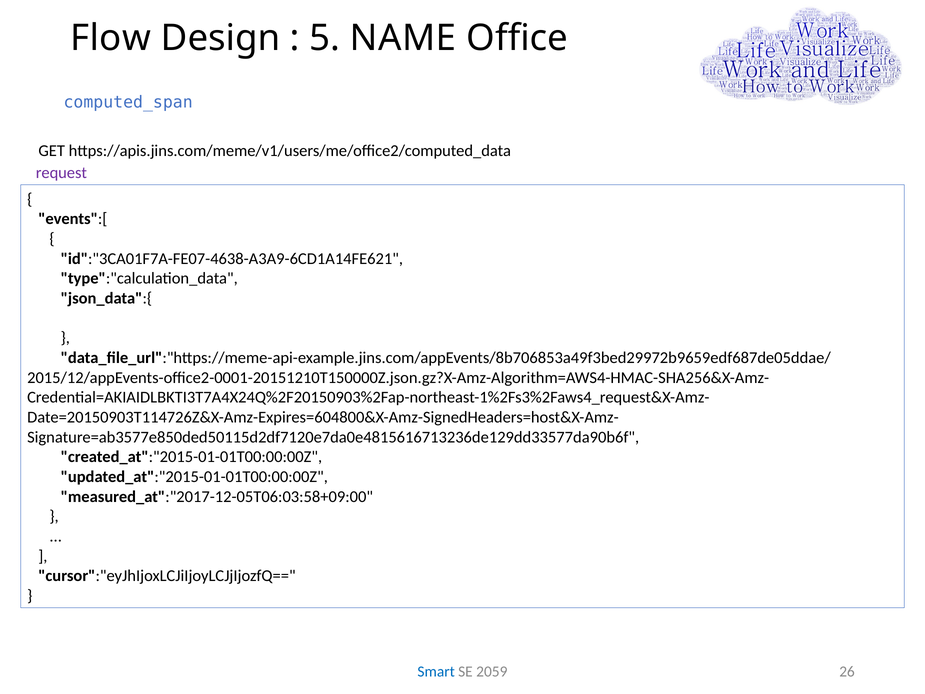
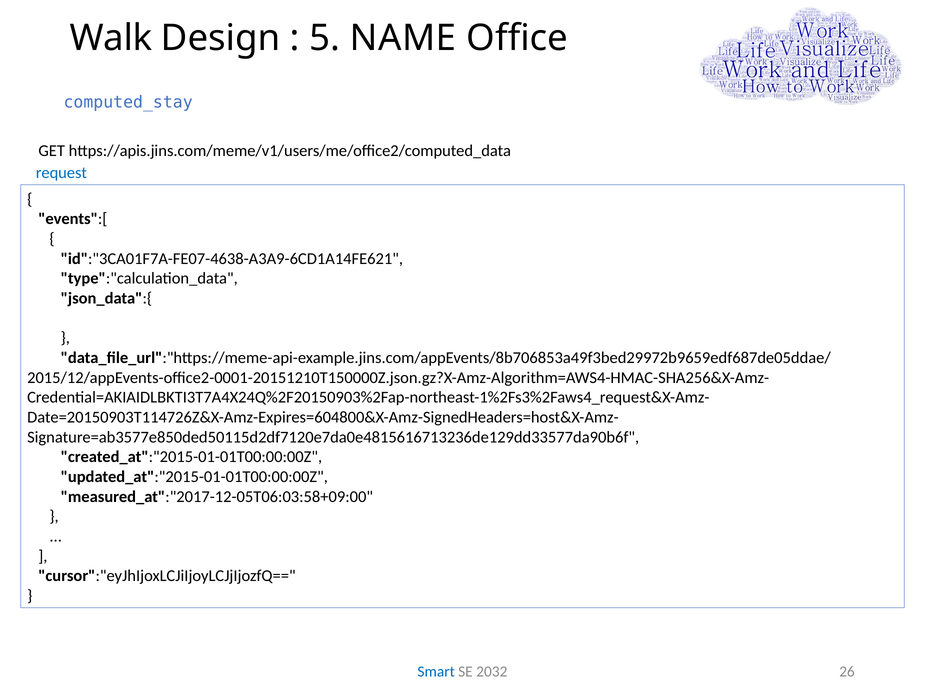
Flow: Flow -> Walk (111, 38)
computed_span: computed_span -> computed_stay (128, 102)
request colour: purple -> blue (61, 173)
2059: 2059 -> 2032 (492, 671)
